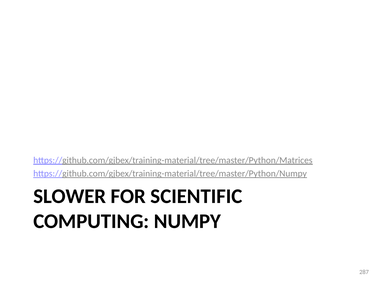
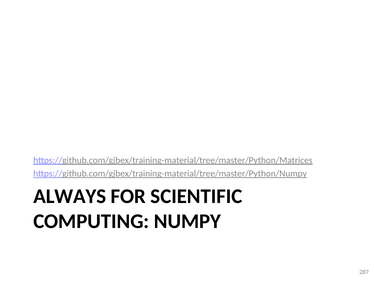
SLOWER: SLOWER -> ALWAYS (70, 196)
